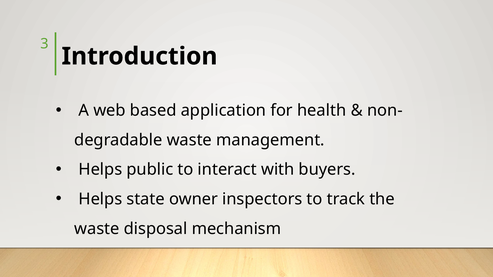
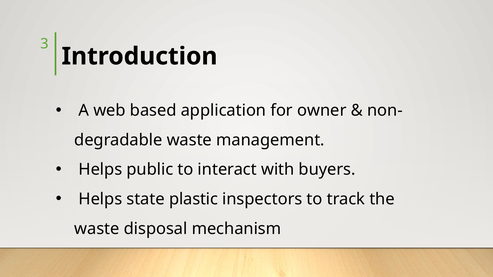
health: health -> owner (322, 111)
owner: owner -> plastic (194, 199)
